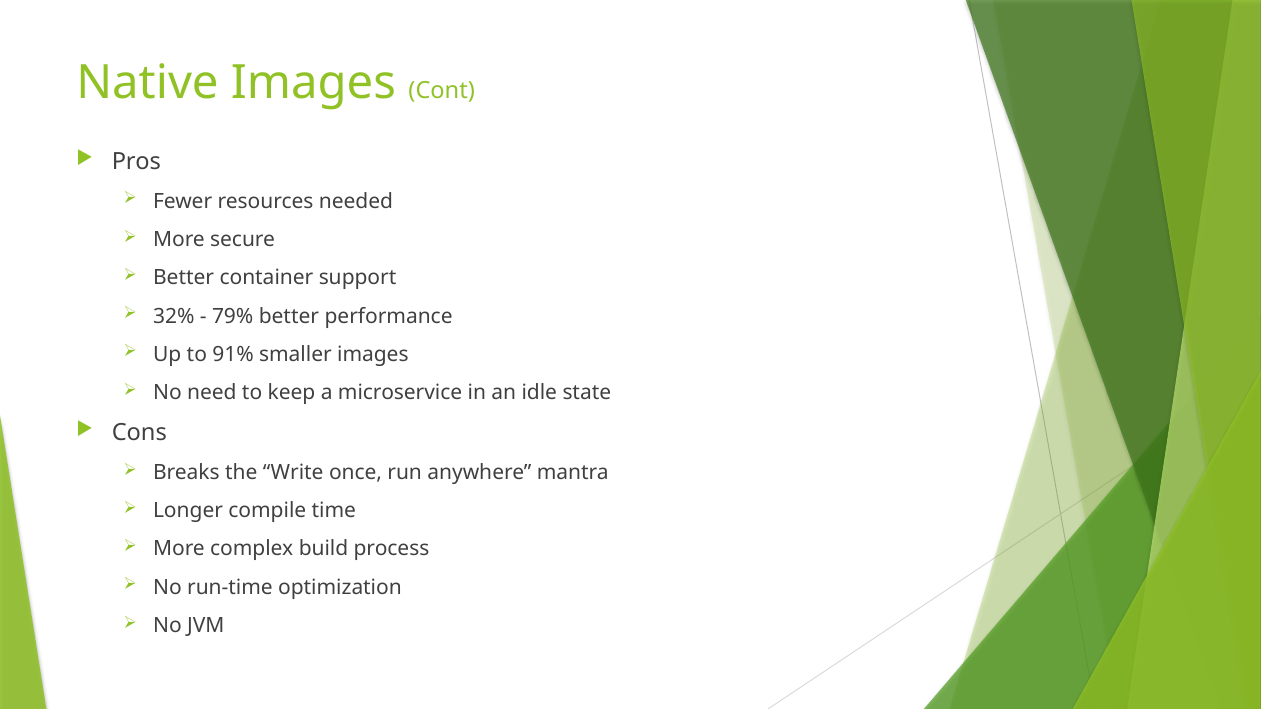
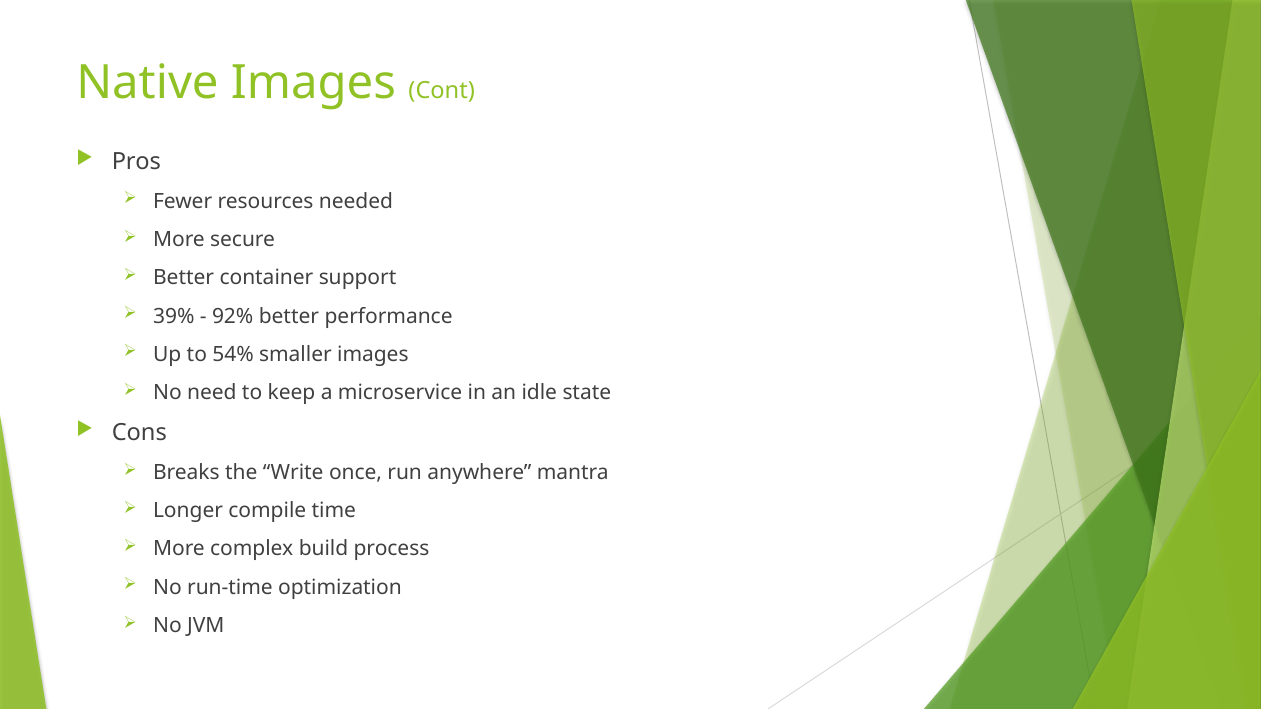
32%: 32% -> 39% (174, 316)
79%: 79% -> 92% (233, 316)
91%: 91% -> 54% (233, 355)
